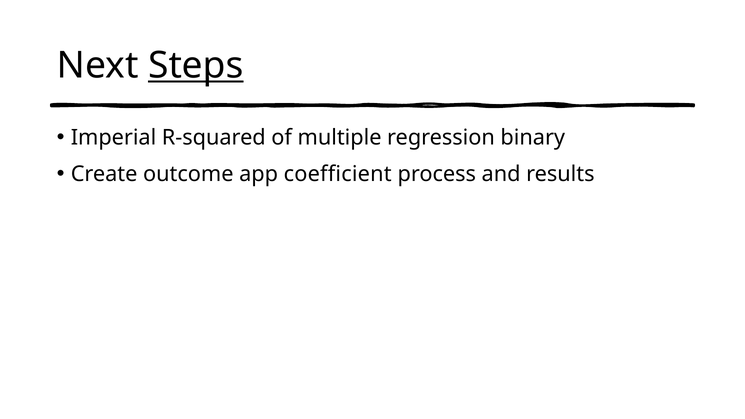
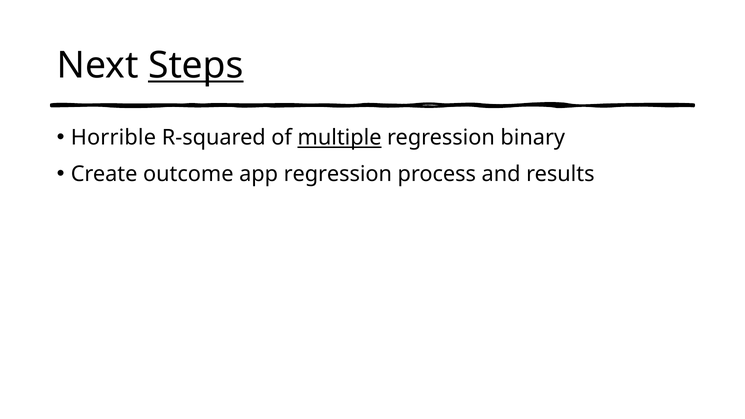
Imperial: Imperial -> Horrible (113, 138)
multiple underline: none -> present (340, 138)
app coefficient: coefficient -> regression (338, 174)
